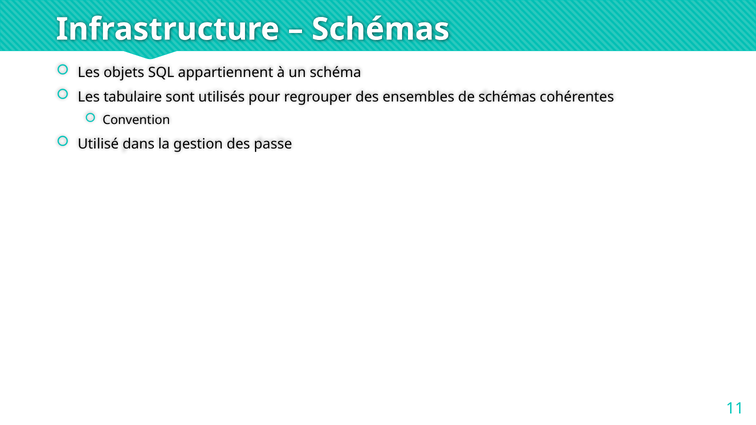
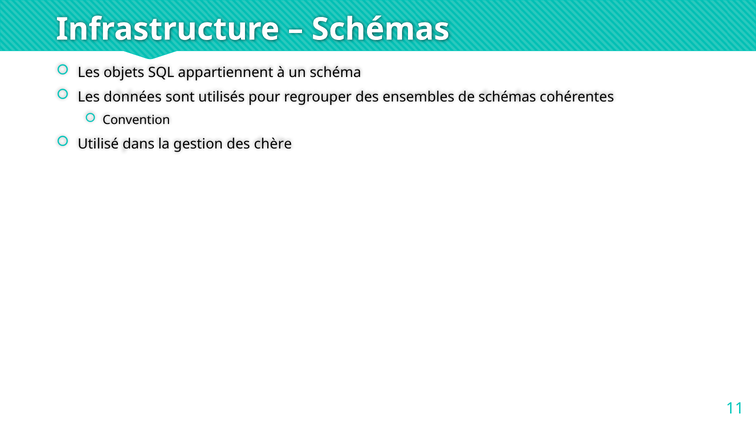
tabulaire: tabulaire -> données (133, 97)
passe: passe -> chère (273, 144)
